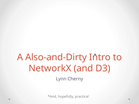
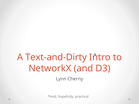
Also-and-Dirty: Also-and-Dirty -> Text-and-Dirty (56, 57)
